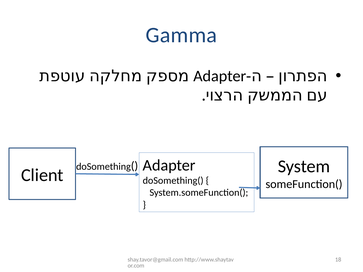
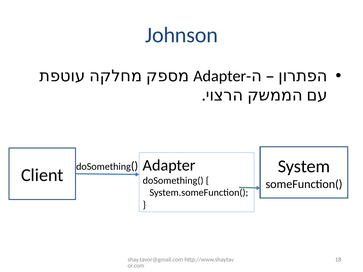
Gamma: Gamma -> Johnson (182, 35)
